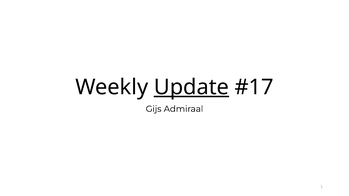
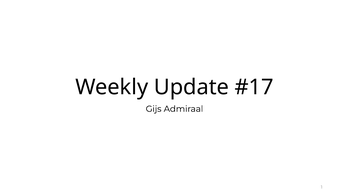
Update underline: present -> none (191, 87)
